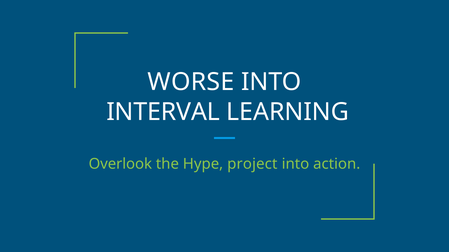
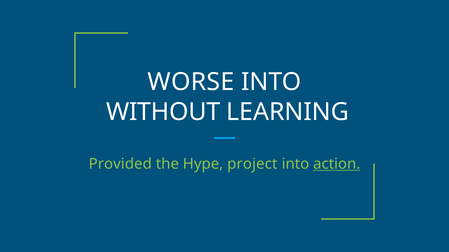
INTERVAL: INTERVAL -> WITHOUT (163, 112)
Overlook: Overlook -> Provided (120, 164)
action underline: none -> present (337, 164)
